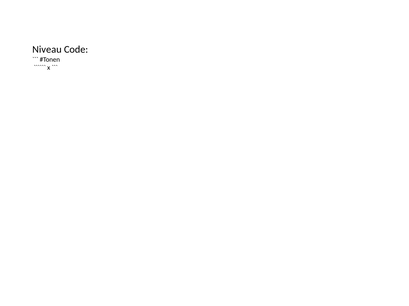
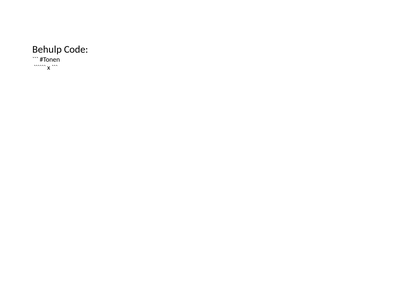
Niveau: Niveau -> Behulp (47, 50)
